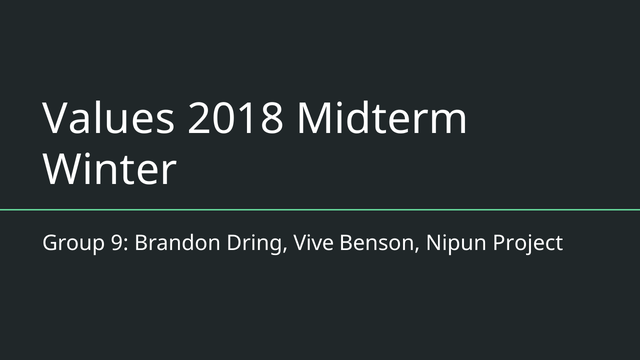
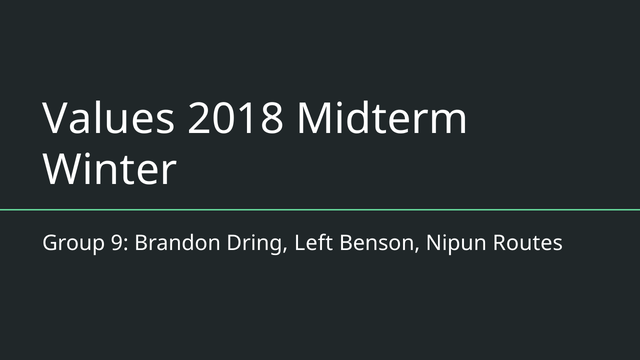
Vive: Vive -> Left (314, 243)
Project: Project -> Routes (528, 243)
